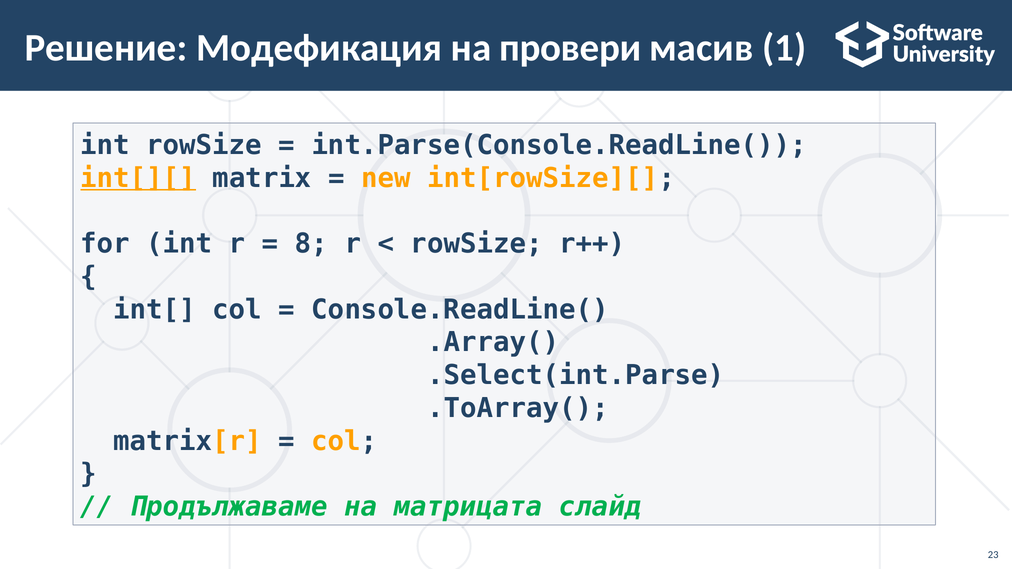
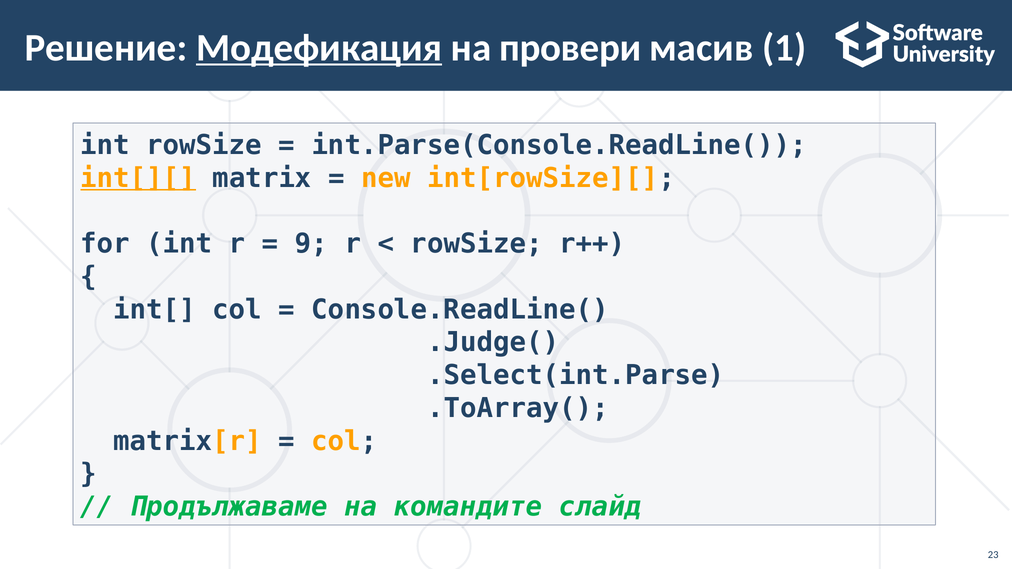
Модефикация underline: none -> present (319, 48)
8: 8 -> 9 (311, 244)
.Array(: .Array( -> .Judge( (493, 343)
матрицата: матрицата -> командите (468, 507)
